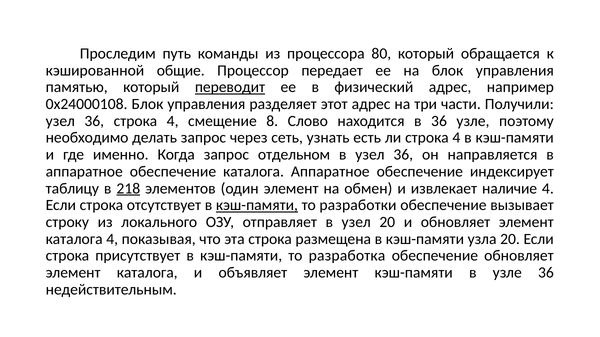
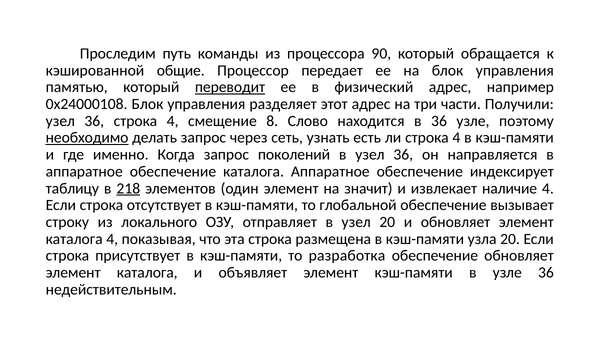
80: 80 -> 90 (381, 54)
необходимо underline: none -> present (87, 138)
отдельном: отдельном -> поколений (294, 155)
обмен: обмен -> значит (368, 189)
кэш-памяти underline: present -> none (257, 206)
разработки: разработки -> глобальной (358, 206)
